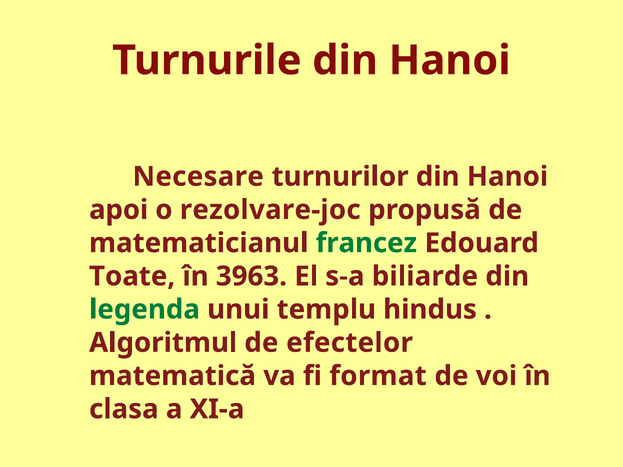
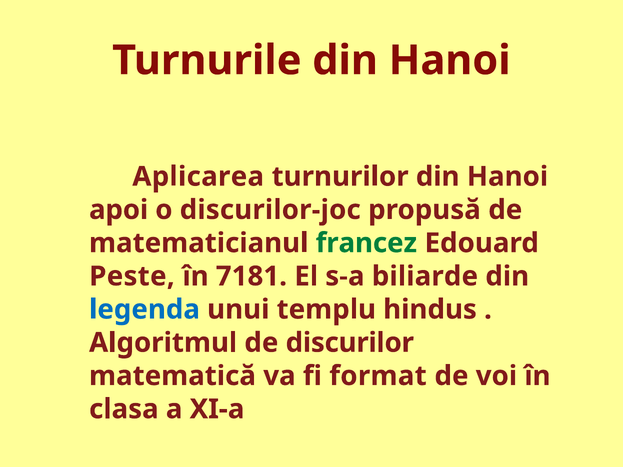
Necesare: Necesare -> Aplicarea (198, 177)
rezolvare-joc: rezolvare-joc -> discurilor-joc (270, 210)
Toate: Toate -> Peste (132, 276)
3963: 3963 -> 7181 (251, 276)
legenda colour: green -> blue (144, 310)
efectelor: efectelor -> discurilor (350, 343)
